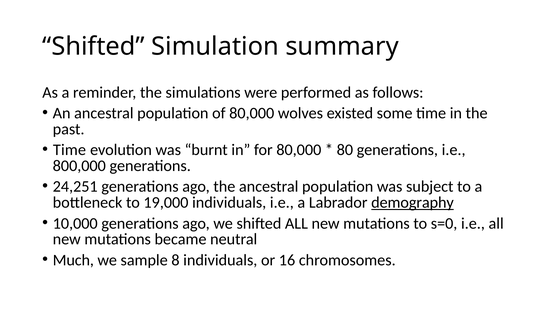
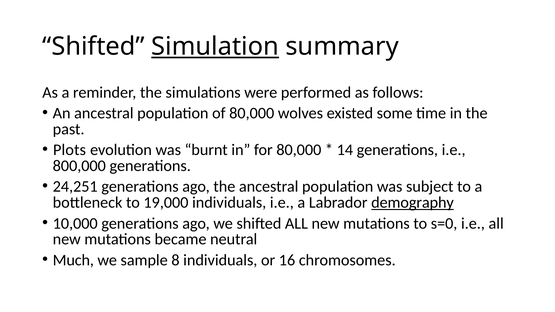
Simulation underline: none -> present (215, 47)
Time: Time -> Plots (70, 150)
80: 80 -> 14 (345, 150)
